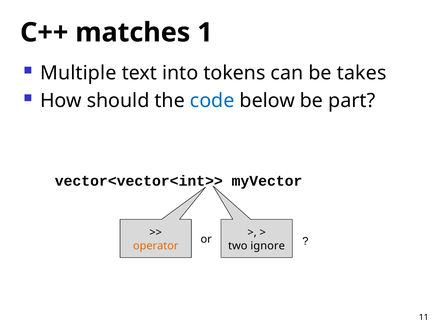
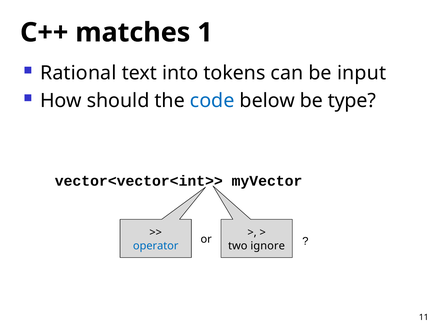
Multiple: Multiple -> Rational (78, 73)
takes: takes -> input (362, 73)
part: part -> type (352, 101)
operator colour: orange -> blue (156, 246)
